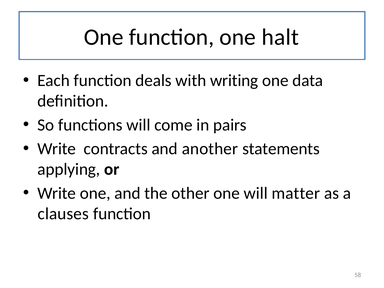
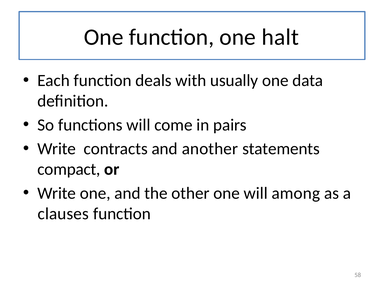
writing: writing -> usually (234, 81)
applying: applying -> compact (69, 169)
matter: matter -> among (296, 193)
